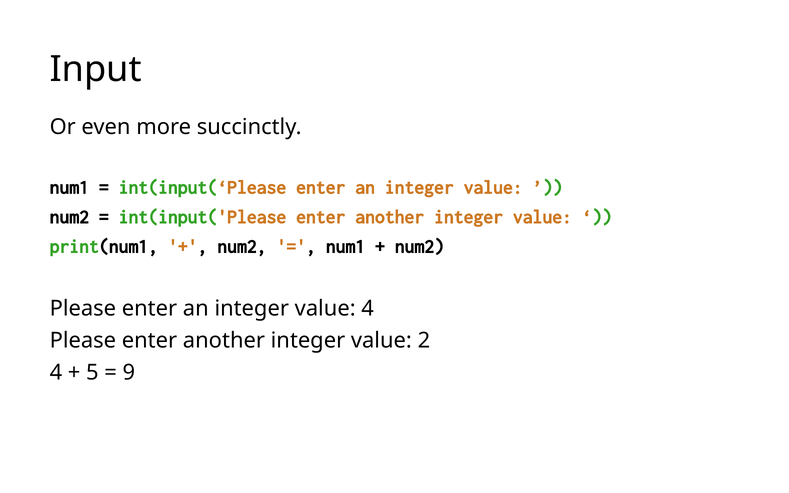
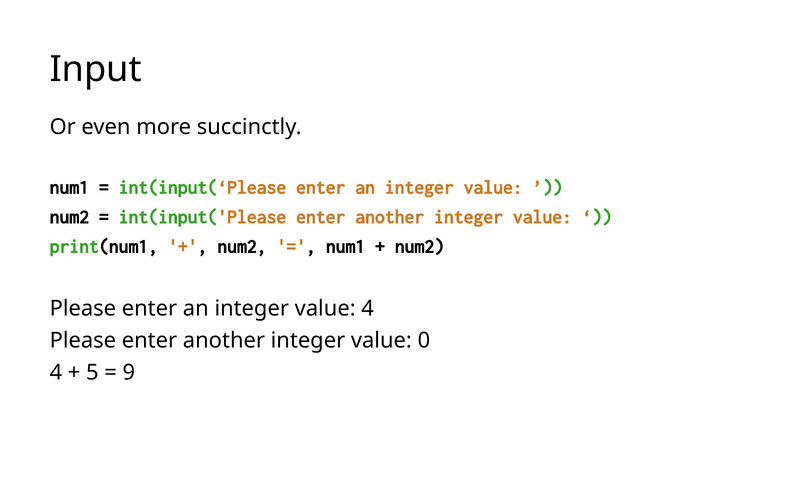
2: 2 -> 0 (424, 341)
